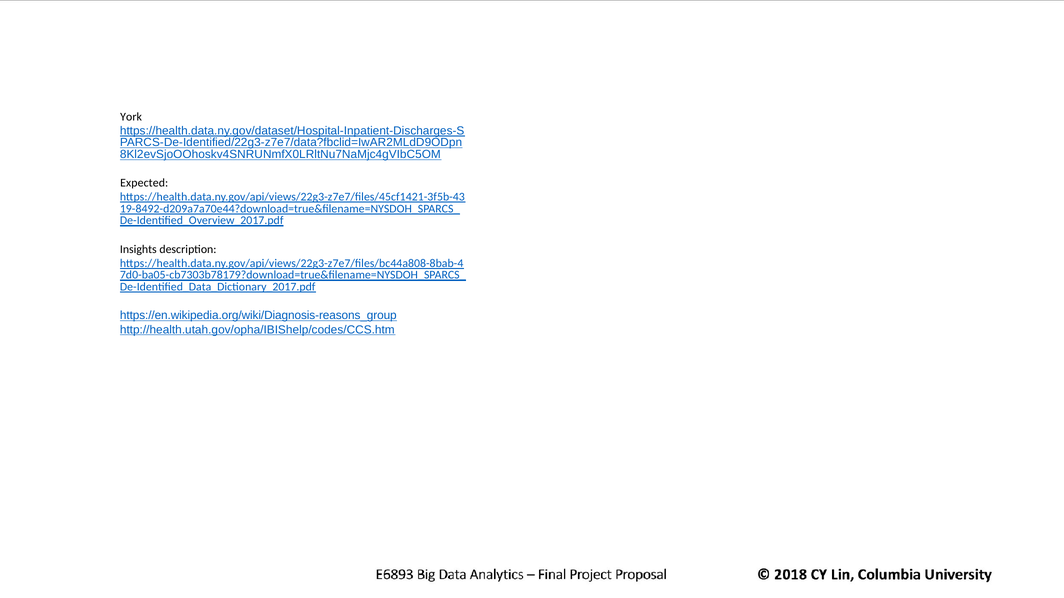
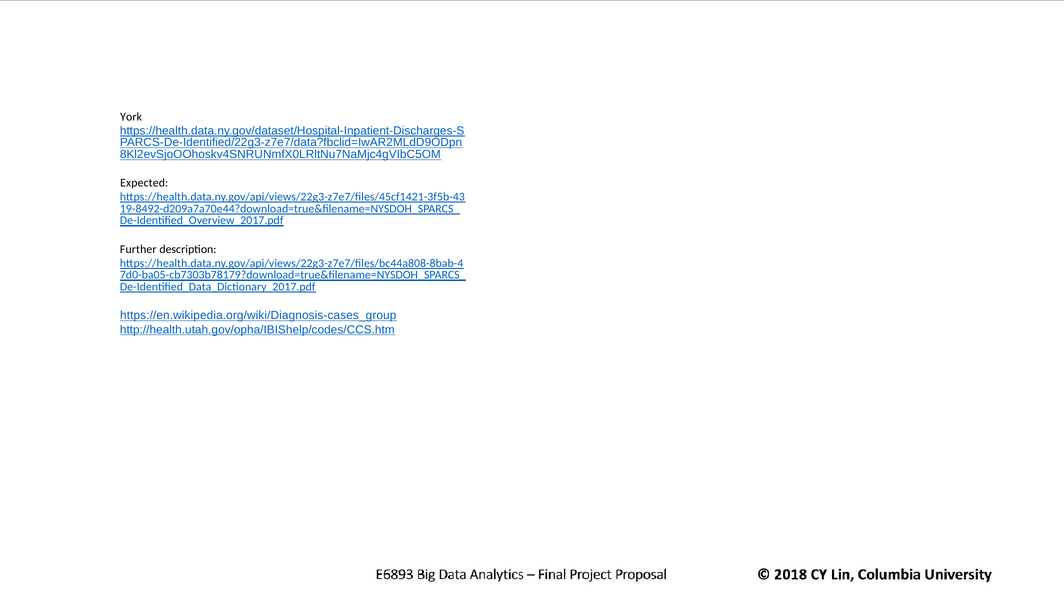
Insights: Insights -> Further (138, 249)
https://en.wikipedia.org/wiki/Diagnosis-reasons_group: https://en.wikipedia.org/wiki/Diagnosis-reasons_group -> https://en.wikipedia.org/wiki/Diagnosis-cases_group (258, 316)
